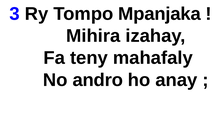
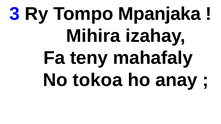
andro: andro -> tokoa (98, 80)
